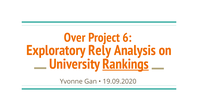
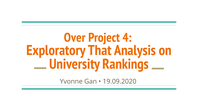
6: 6 -> 4 (127, 38)
Rely: Rely -> That (100, 51)
Rankings underline: present -> none (126, 64)
